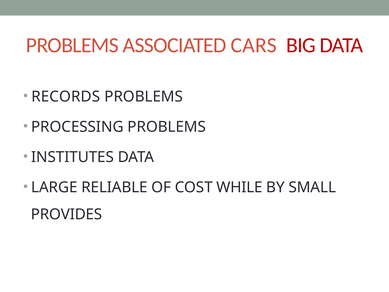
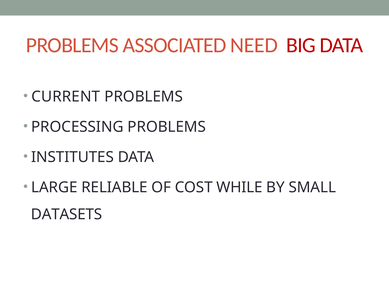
CARS: CARS -> NEED (254, 45)
RECORDS: RECORDS -> CURRENT (66, 97)
PROVIDES: PROVIDES -> DATASETS (67, 214)
